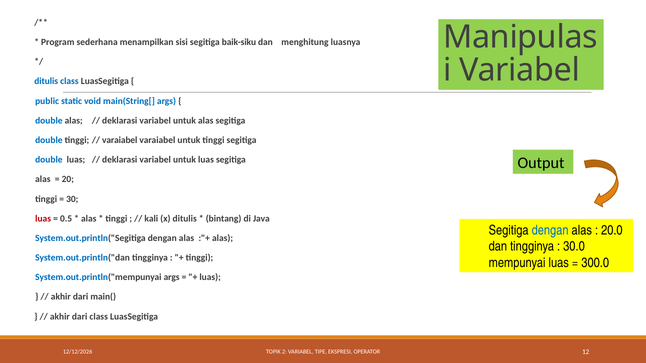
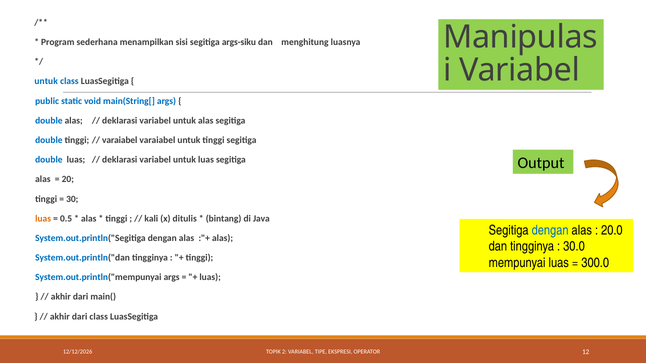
baik-siku: baik-siku -> args-siku (239, 42)
ditulis: ditulis -> untuk (46, 81)
luas colour: red -> orange (43, 219)
